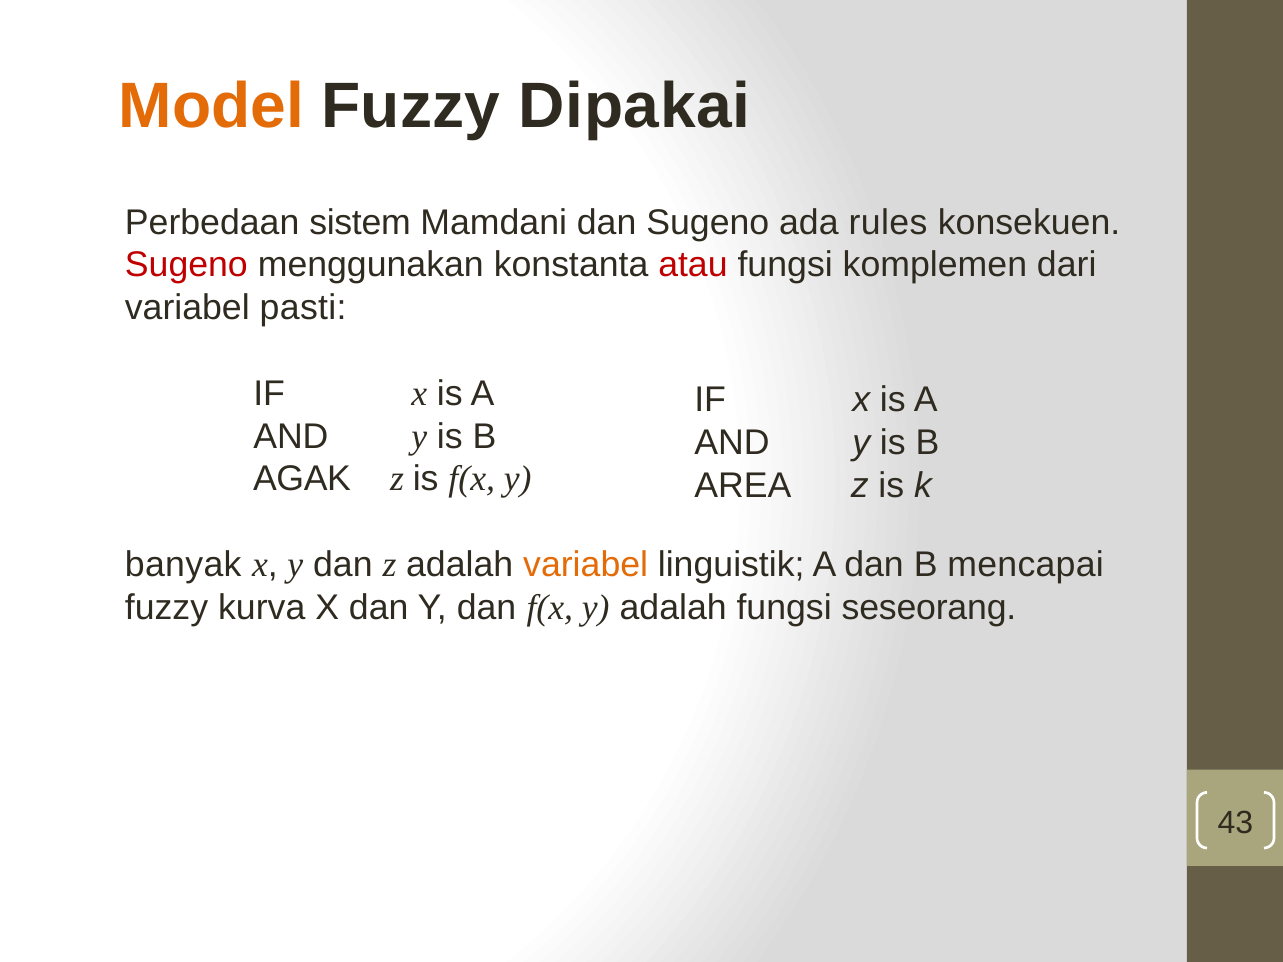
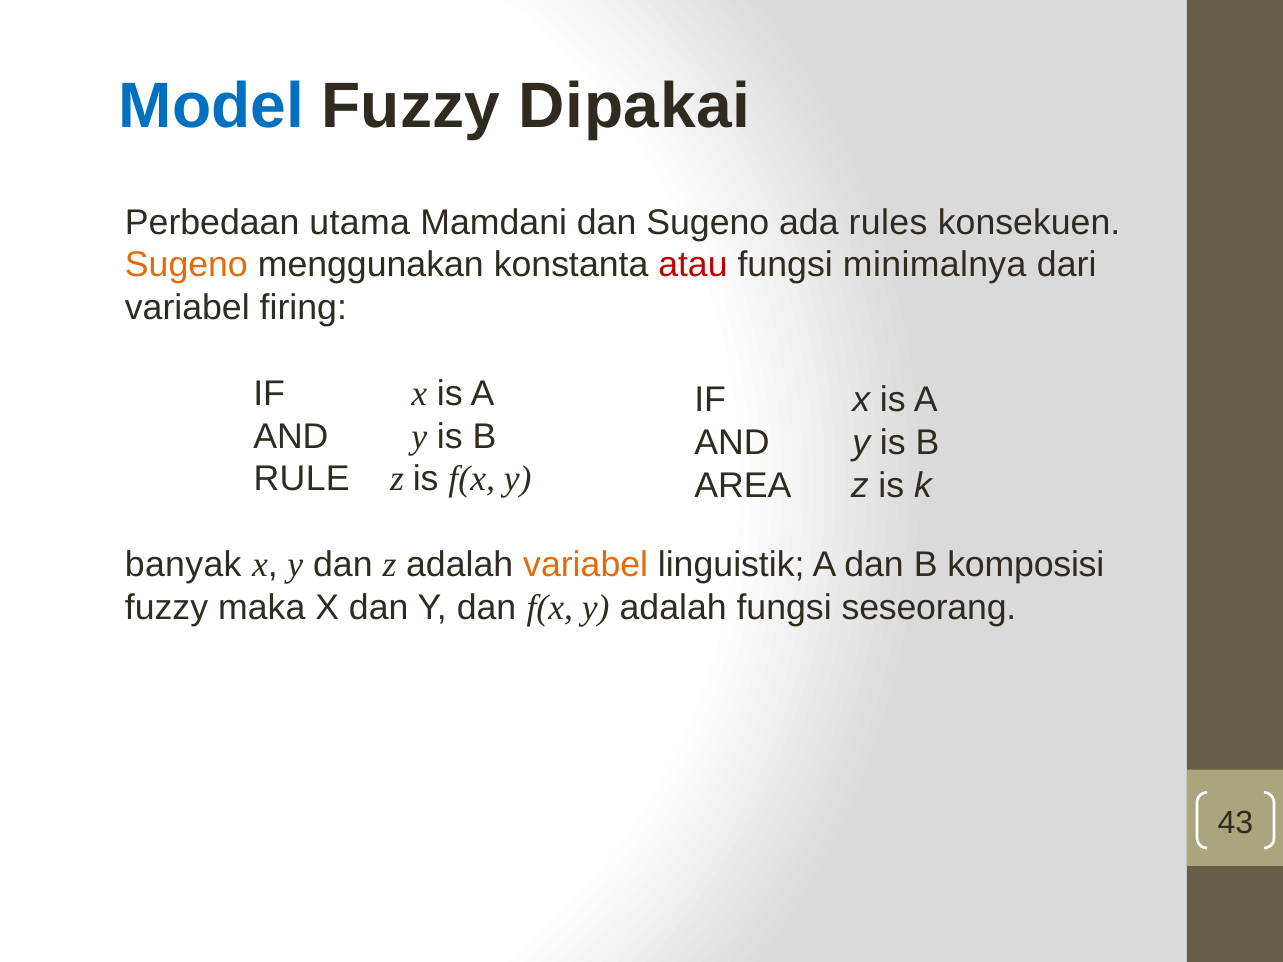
Model colour: orange -> blue (211, 107)
sistem: sistem -> utama (360, 223)
Sugeno colour: red -> orange (186, 265)
komplemen: komplemen -> minimalnya (935, 265)
pasti: pasti -> firing (303, 308)
AGAK: AGAK -> RULE (302, 479)
mencapai: mencapai -> komposisi (1026, 565)
kurva: kurva -> maka (262, 608)
